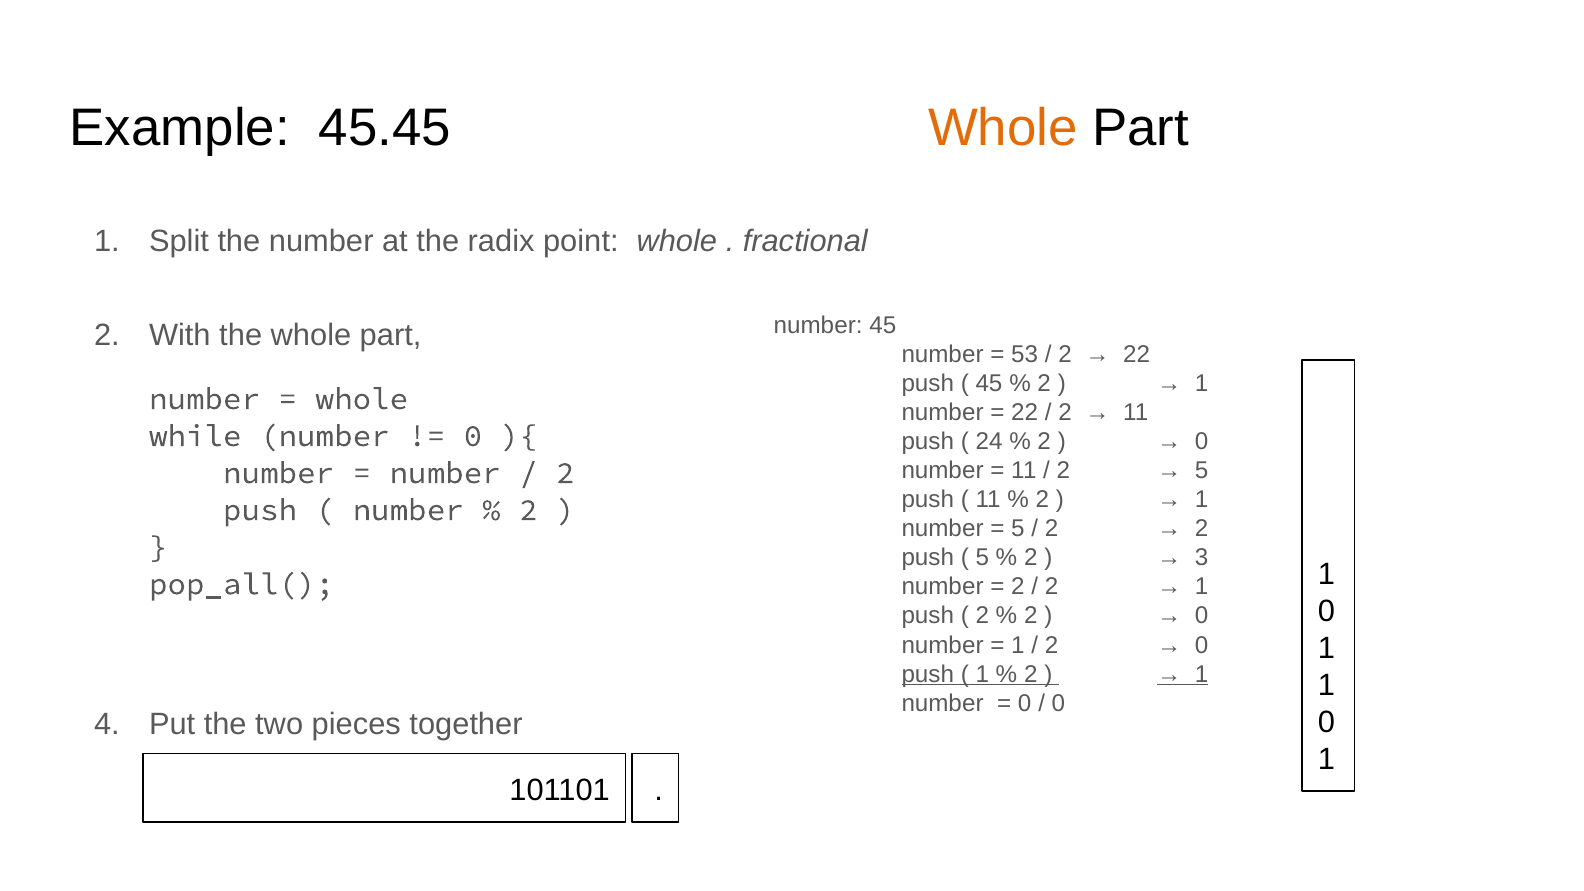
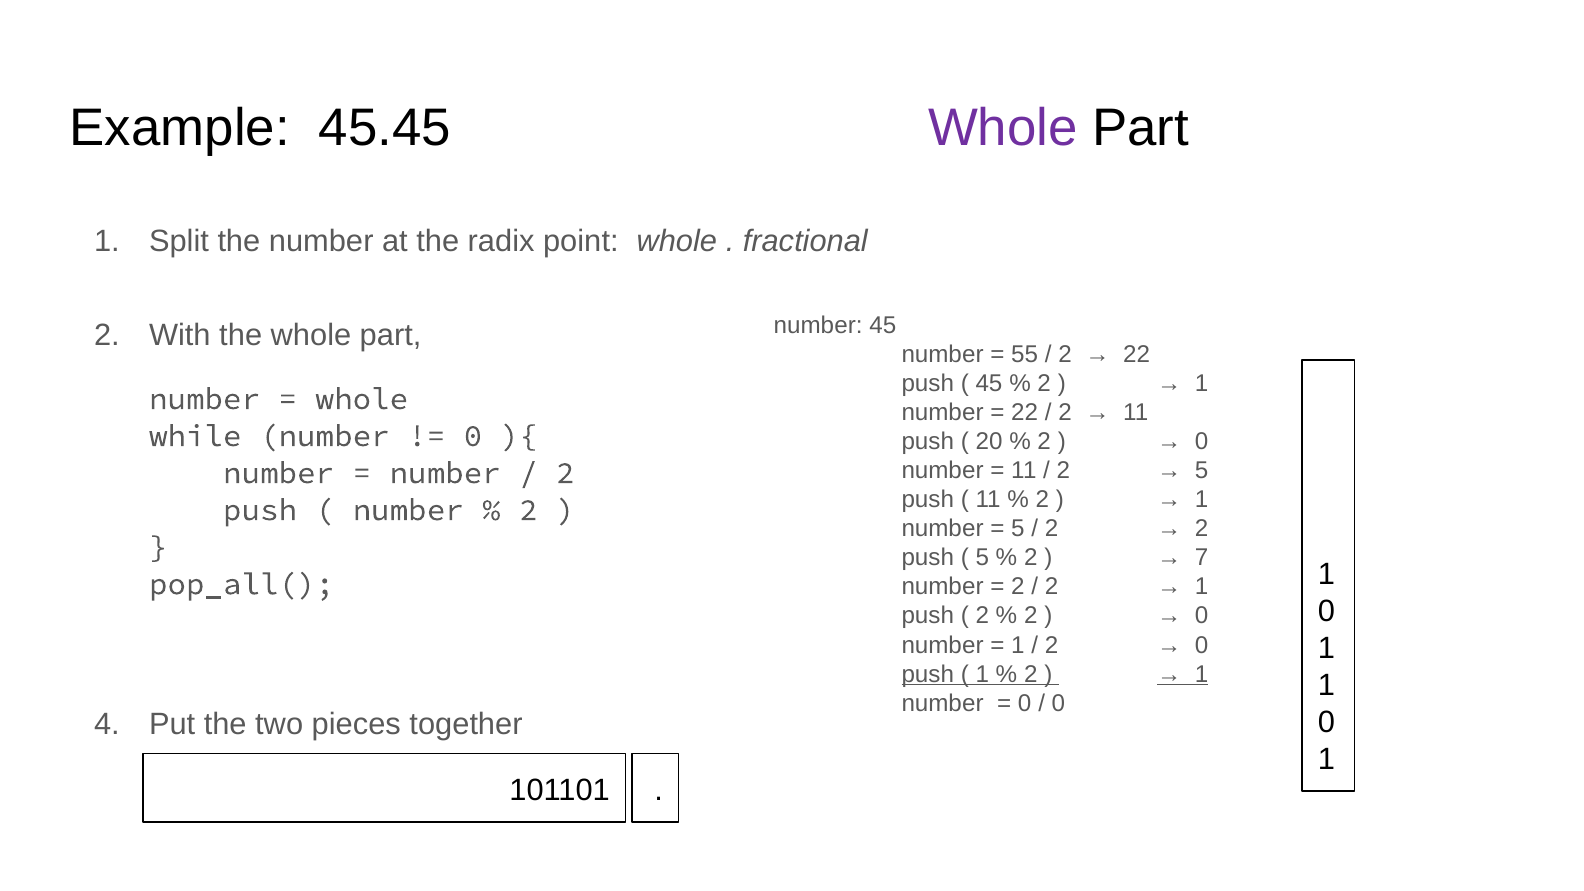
Whole colour: orange -> purple (1003, 128)
53: 53 -> 55 (1025, 354)
24: 24 -> 20 (989, 442)
3: 3 -> 7 (1202, 558)
